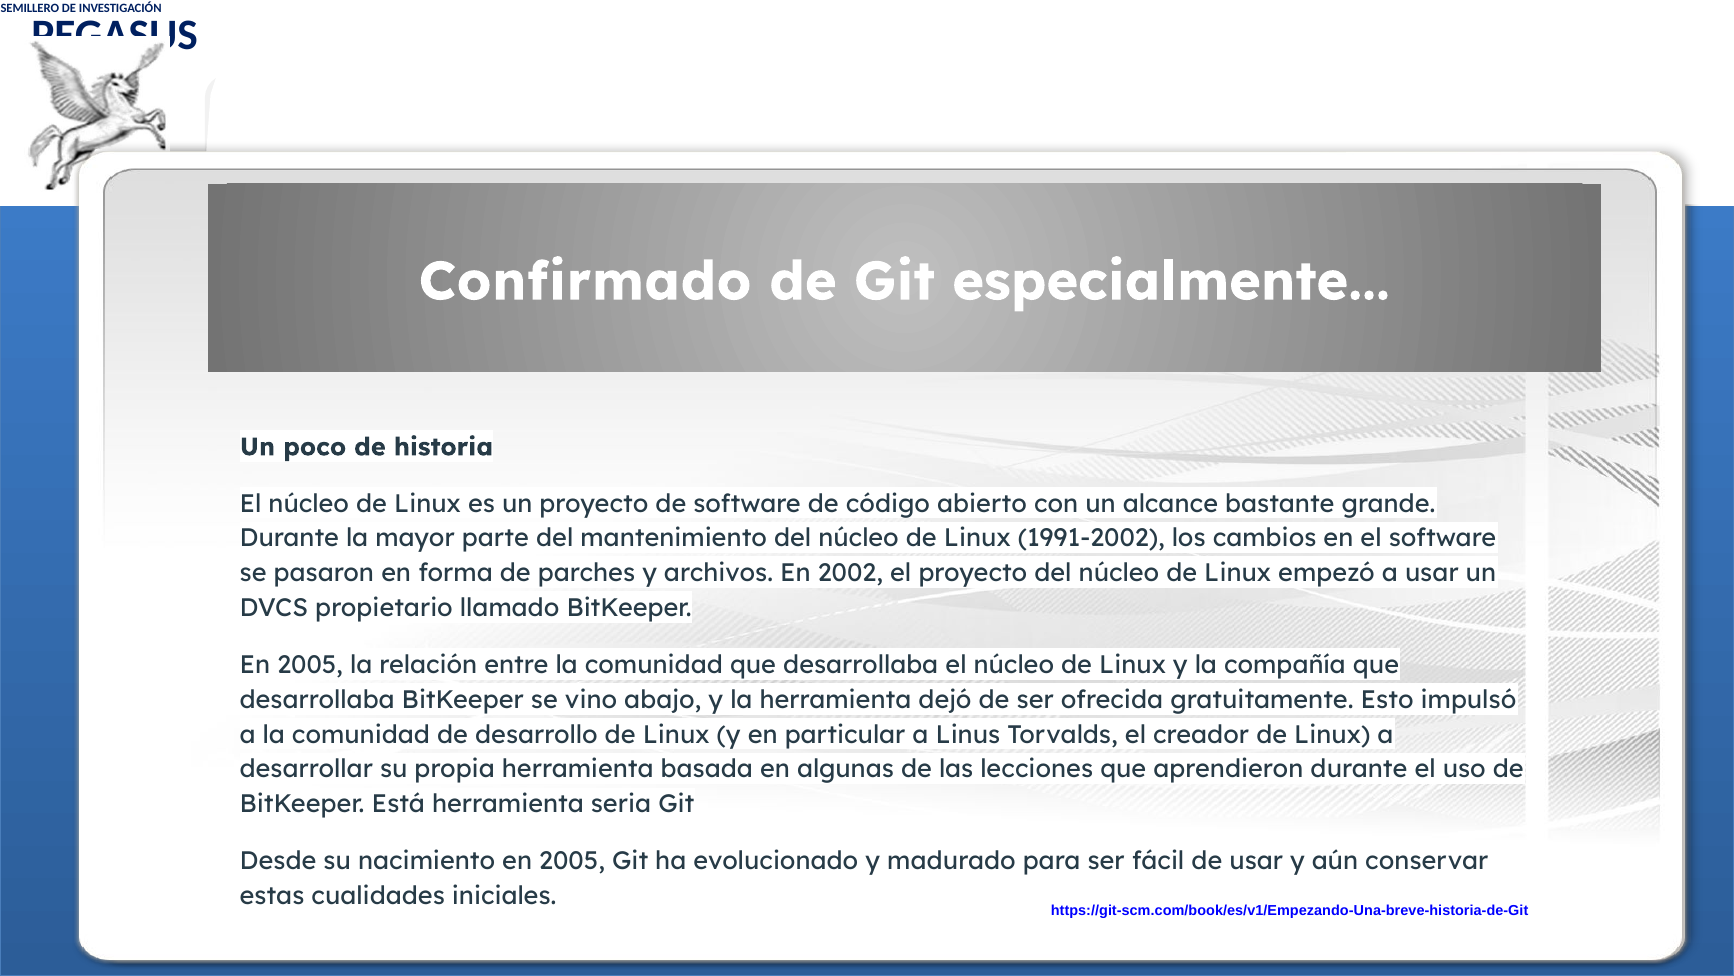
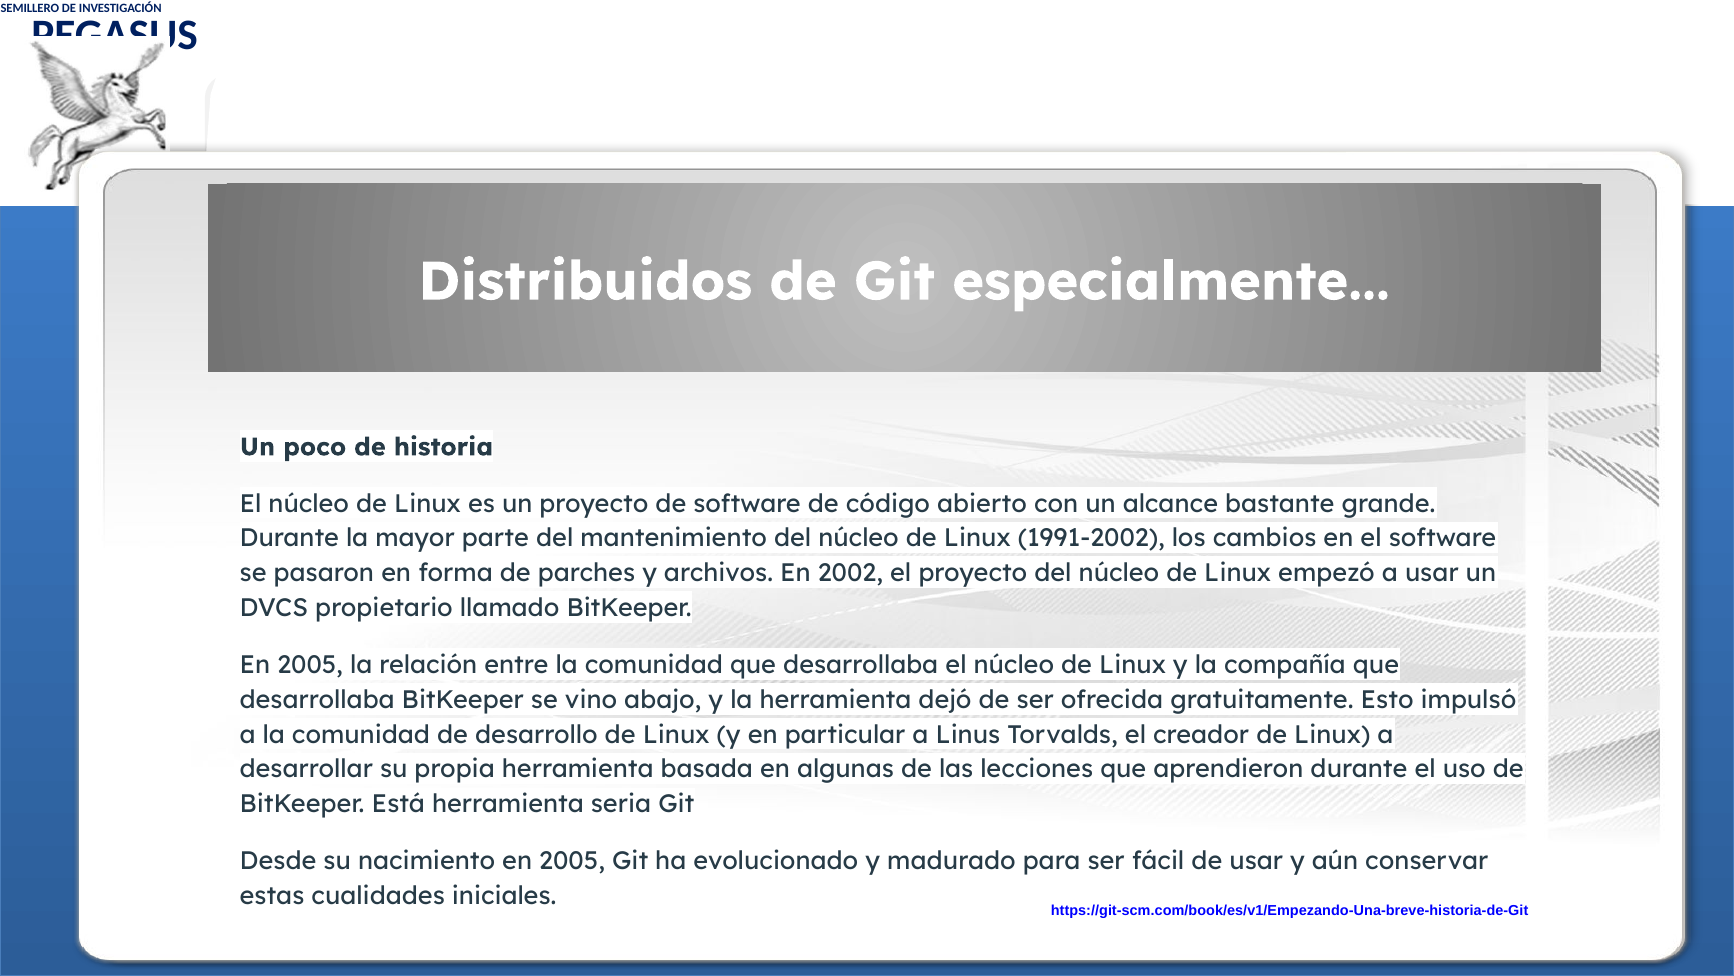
Confirmado: Confirmado -> Distribuidos (585, 281)
